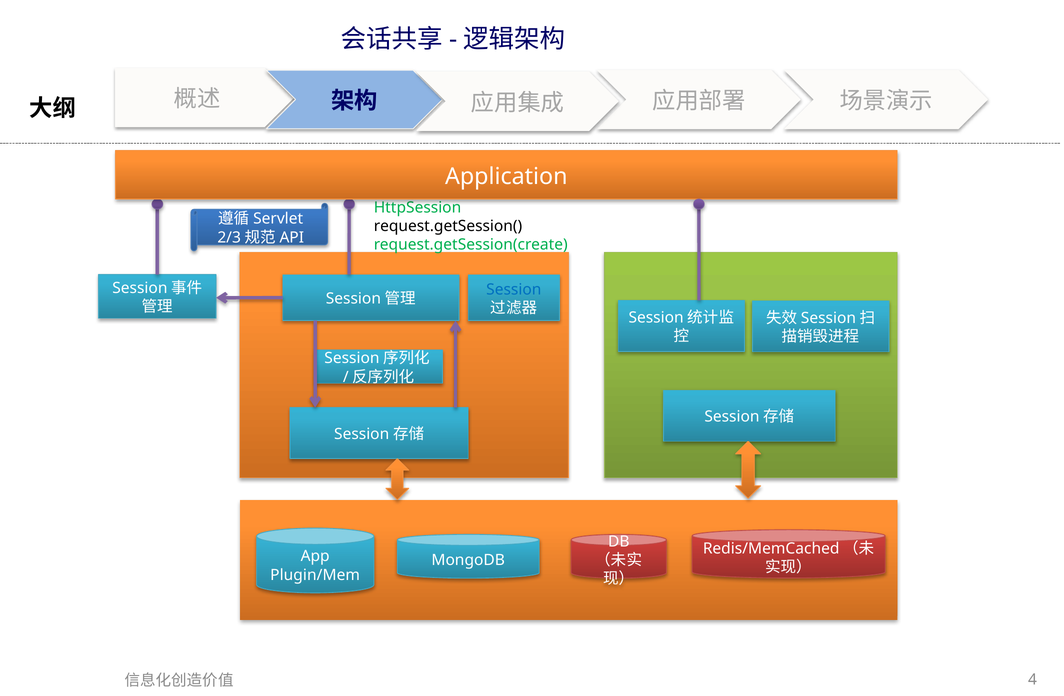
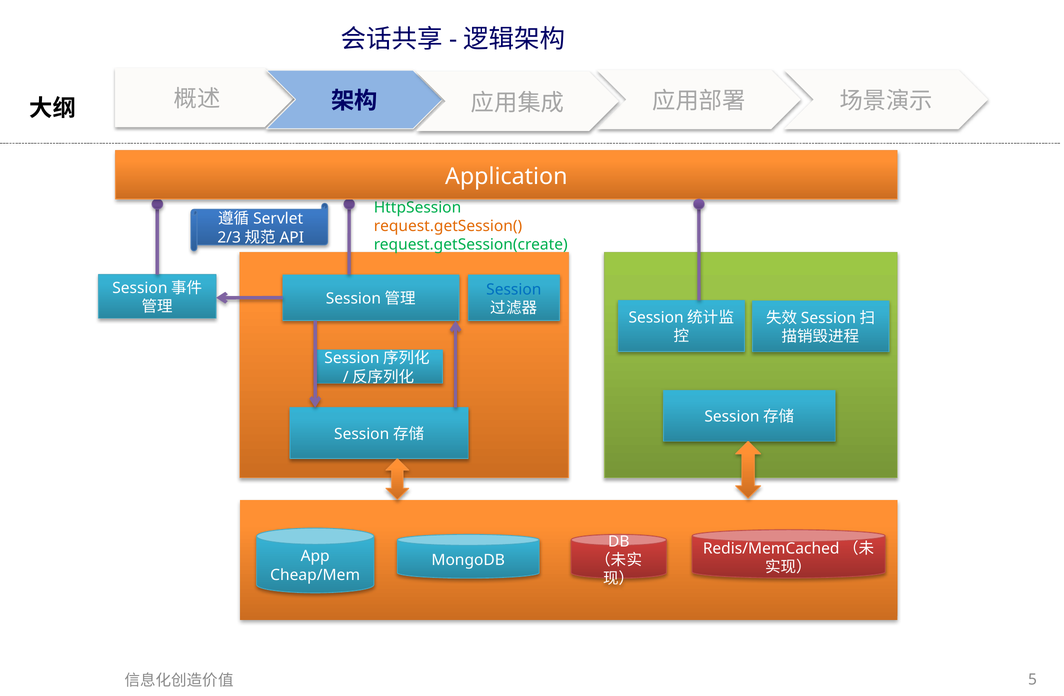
request.getSession( colour: black -> orange (448, 226)
Plugin/Mem: Plugin/Mem -> Cheap/Mem (315, 575)
4: 4 -> 5 (1033, 679)
